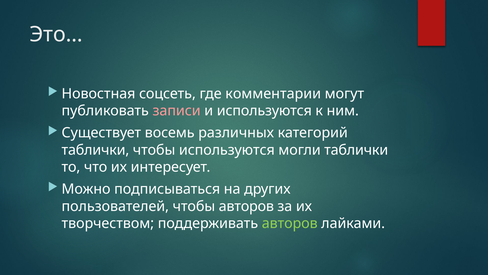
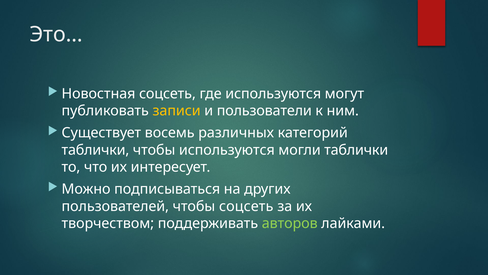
где комментарии: комментарии -> используются (273, 94)
записи colour: pink -> yellow (177, 111)
и используются: используются -> пользователи (264, 111)
чтобы авторов: авторов -> соцсеть (246, 206)
